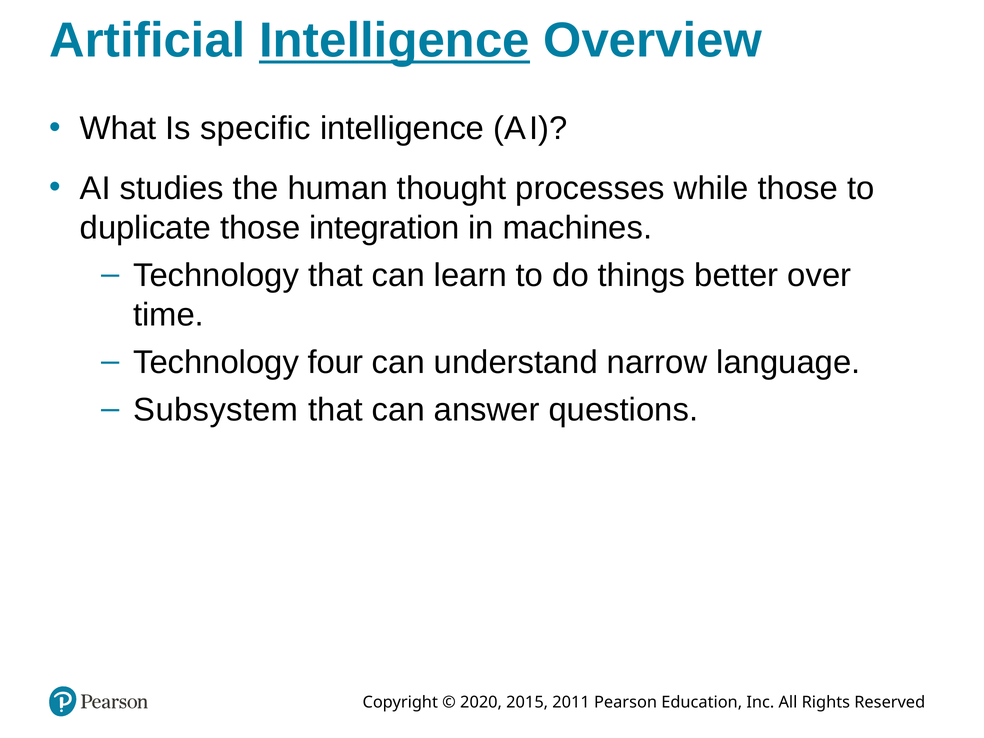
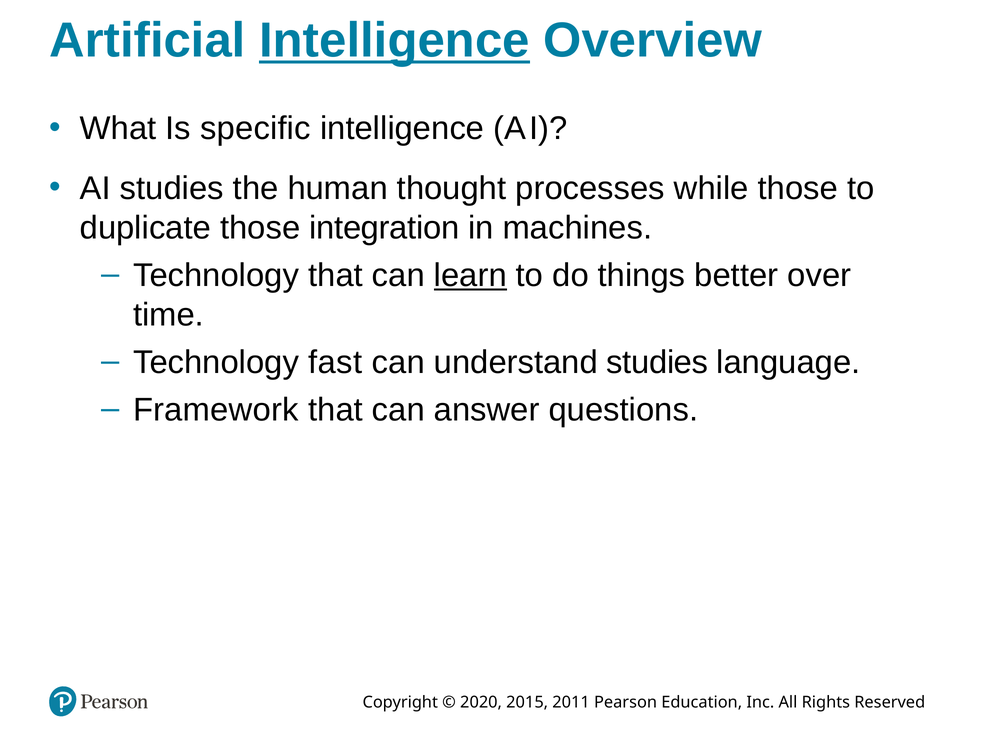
learn underline: none -> present (470, 275)
four: four -> fast (335, 362)
understand narrow: narrow -> studies (657, 362)
Subsystem: Subsystem -> Framework (216, 410)
